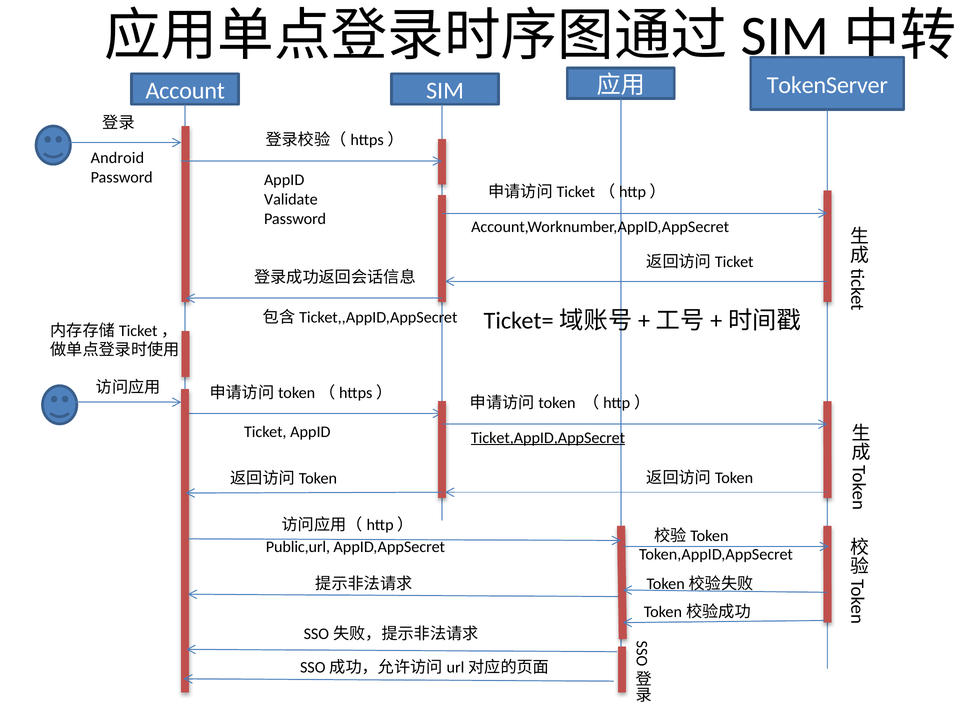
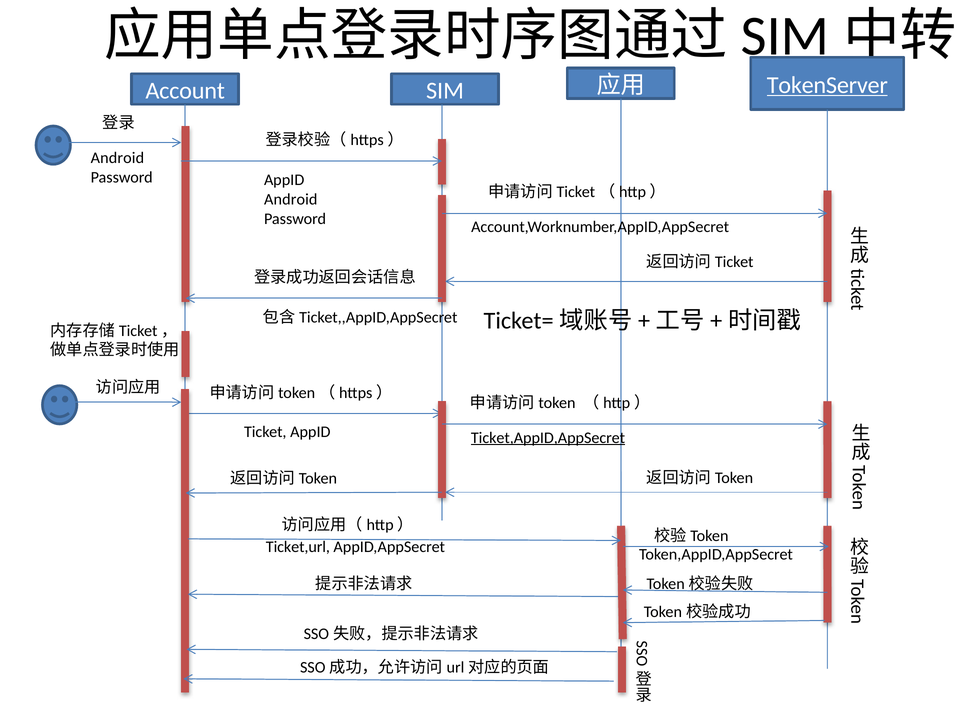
TokenServer underline: none -> present (827, 85)
Validate: Validate -> Android (291, 199)
Public,url: Public,url -> Ticket,url (298, 547)
